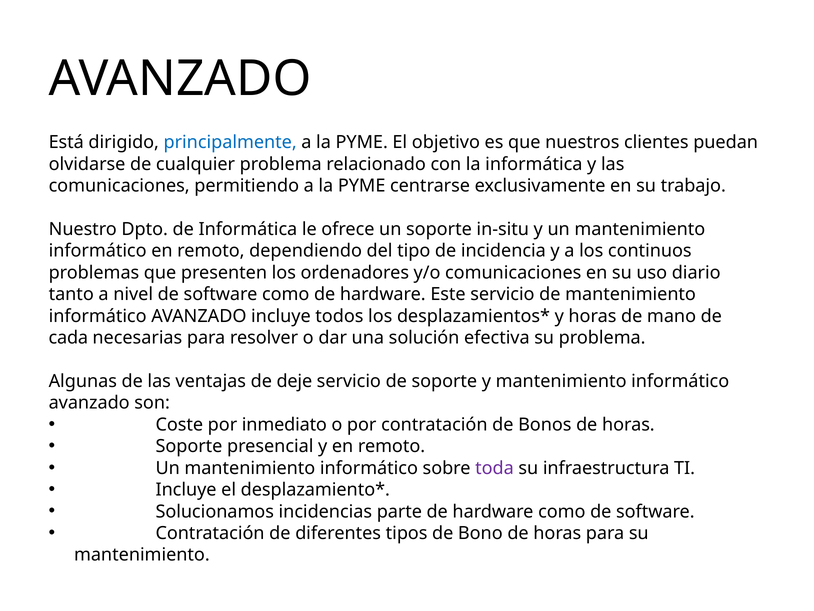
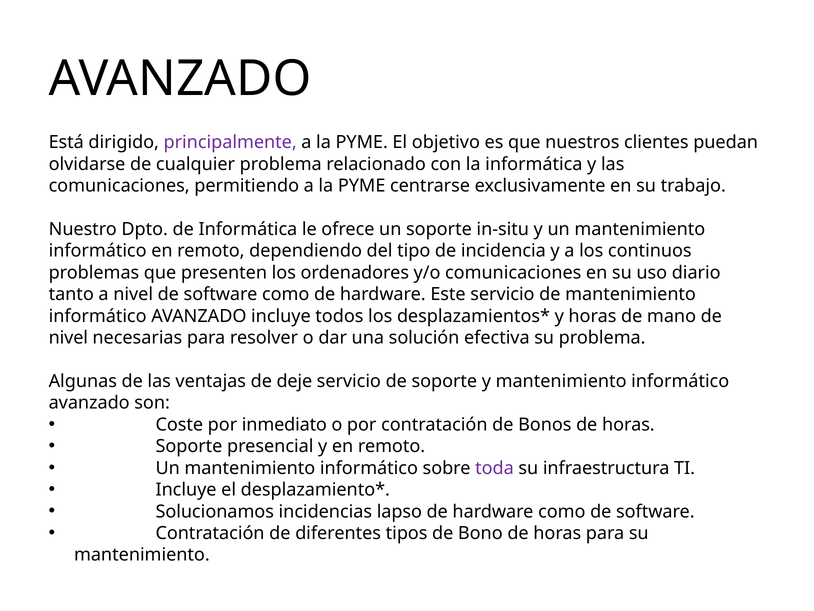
principalmente colour: blue -> purple (230, 142)
cada: cada -> nivel (68, 338)
parte: parte -> lapso (399, 511)
